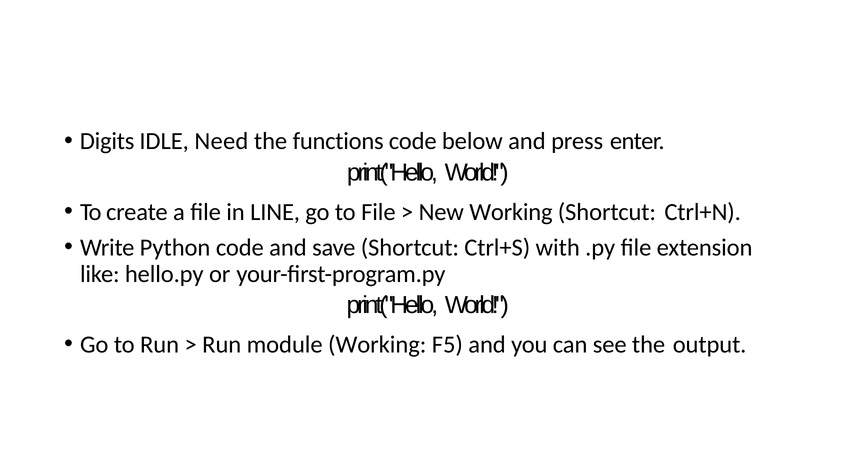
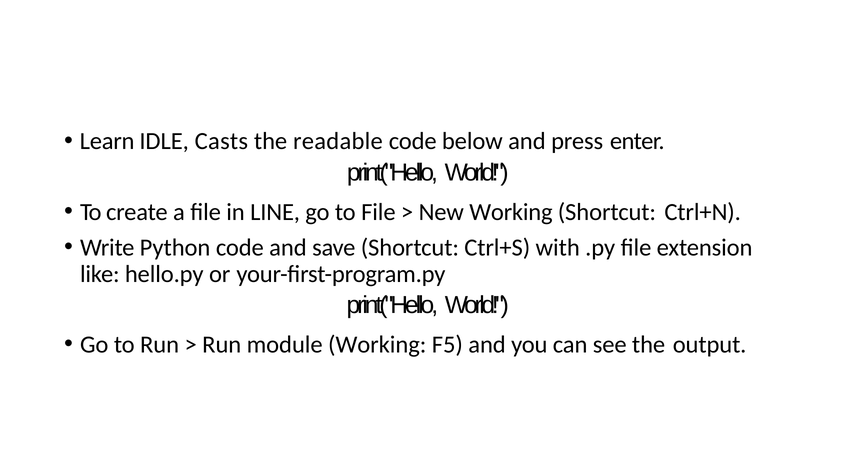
Digits: Digits -> Learn (107, 141)
Need: Need -> Casts (221, 141)
functions: functions -> readable (338, 141)
